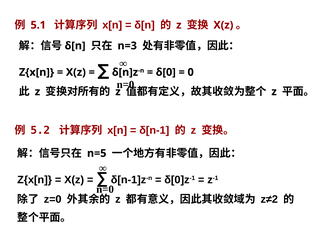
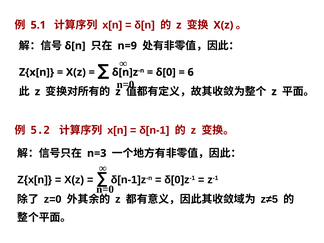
n=3: n=3 -> n=9 (127, 46)
0: 0 -> 6 (191, 72)
n=5: n=5 -> n=3 (97, 153)
z≠2: z≠2 -> z≠5 (269, 199)
